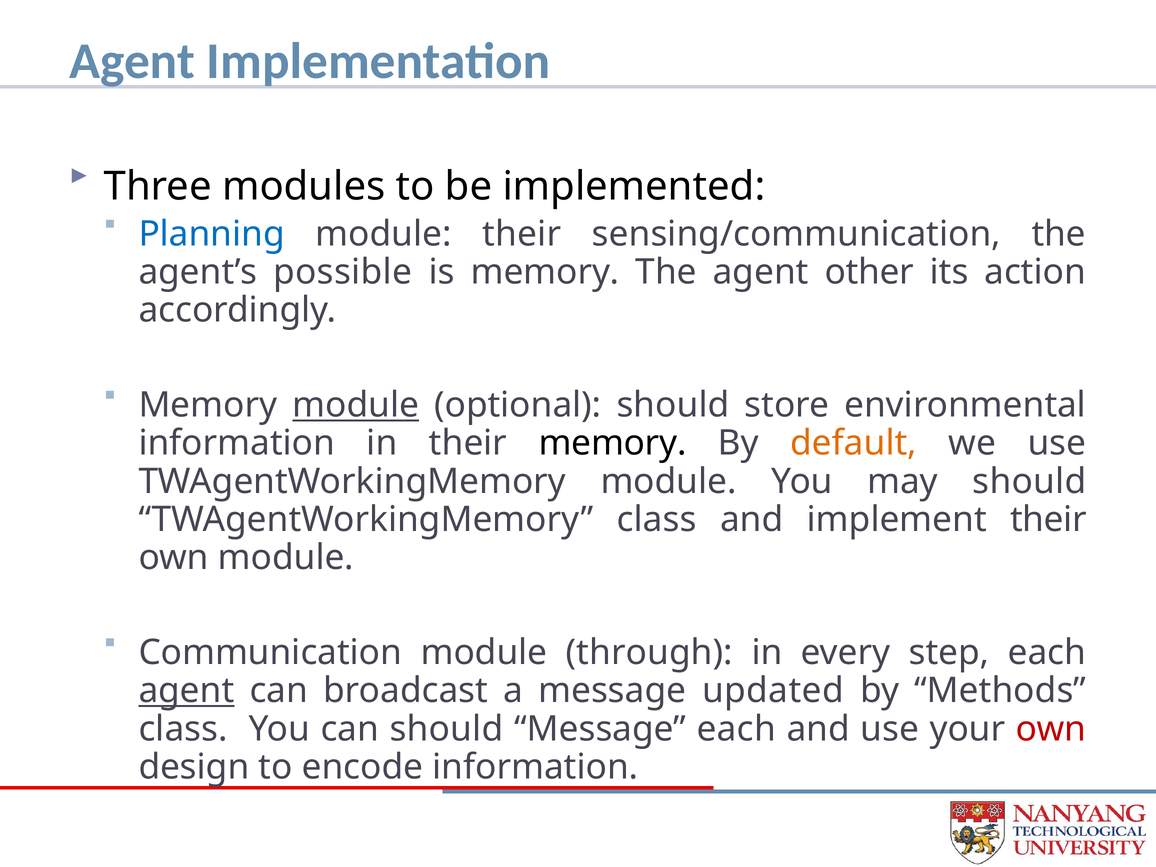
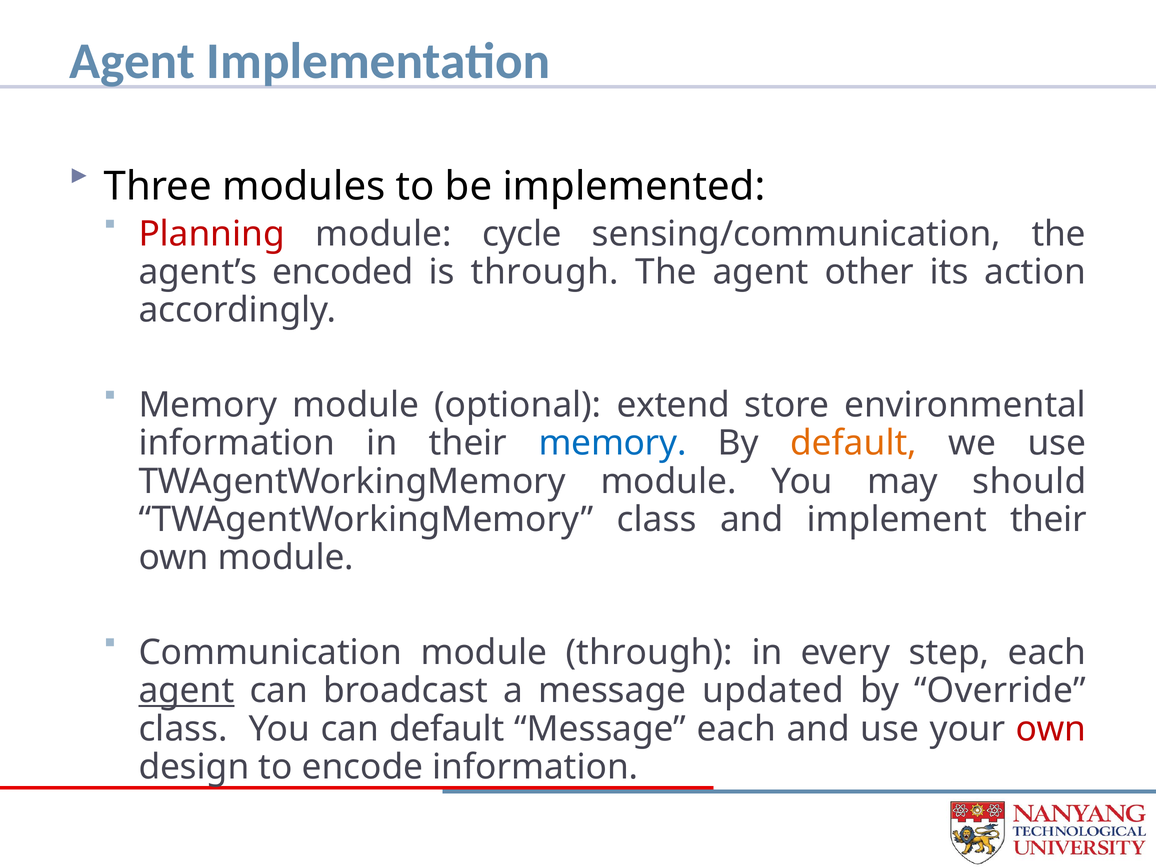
Planning colour: blue -> red (212, 234)
module their: their -> cycle (522, 234)
possible: possible -> encoded (343, 272)
is memory: memory -> through (545, 272)
module underline: present -> none (356, 405)
optional should: should -> extend (673, 405)
memory colour: black -> blue (613, 443)
Methods: Methods -> Override (1000, 691)
can should: should -> default (447, 729)
